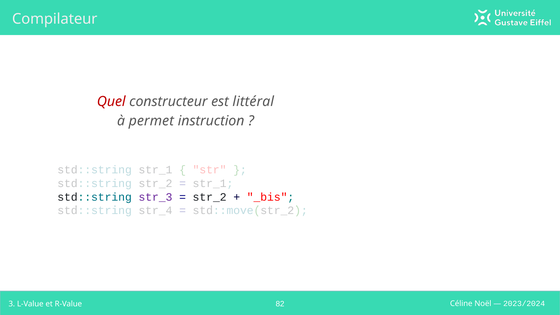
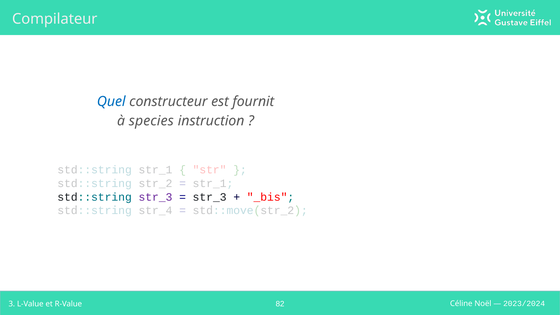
Quel colour: red -> blue (111, 101)
littéral: littéral -> fournit (253, 101)
permet: permet -> species (151, 121)
str_2: str_2 -> str_3 (210, 197)
